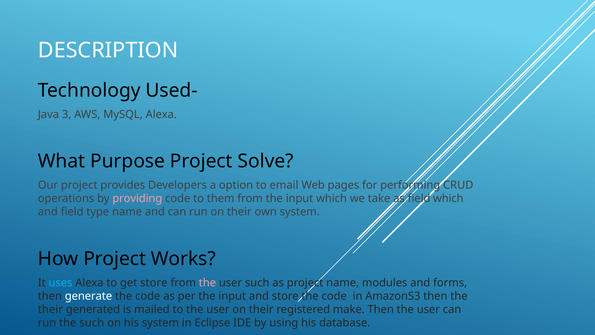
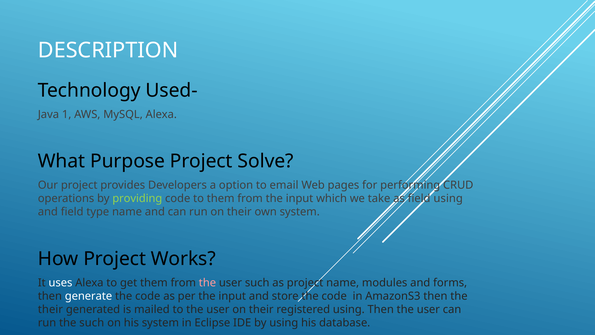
3: 3 -> 1 (67, 114)
providing colour: pink -> light green (137, 198)
field which: which -> using (448, 198)
uses colour: light blue -> white (60, 282)
get store: store -> them (154, 282)
registered make: make -> using (349, 309)
